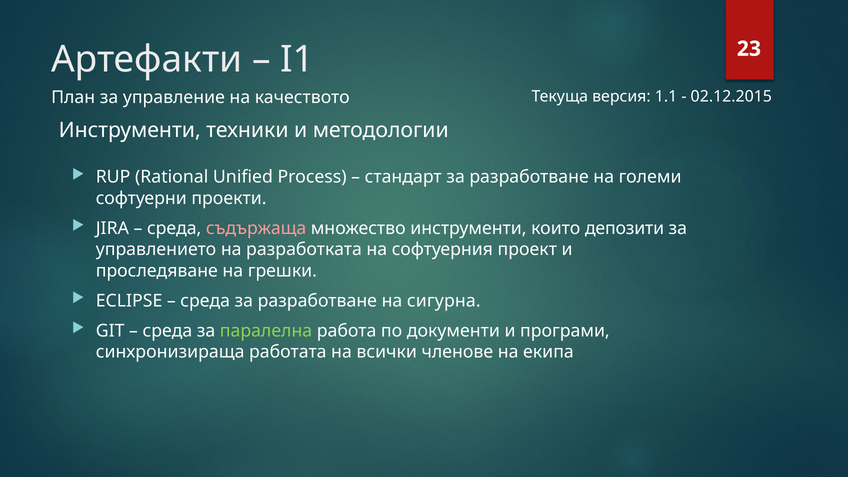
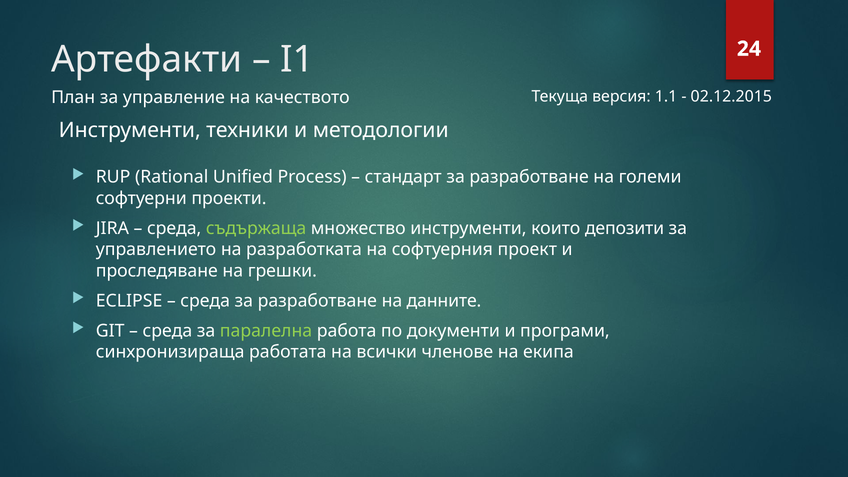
23: 23 -> 24 (749, 49)
съдържаща colour: pink -> light green (256, 228)
сигурна: сигурна -> данните (444, 301)
